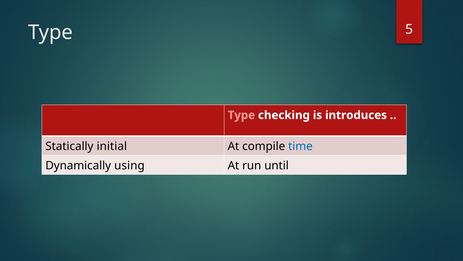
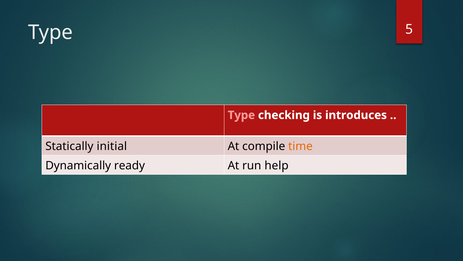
time colour: blue -> orange (300, 146)
using: using -> ready (129, 165)
until: until -> help (277, 165)
